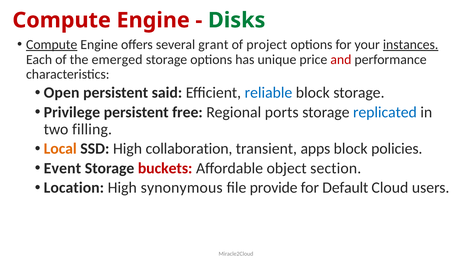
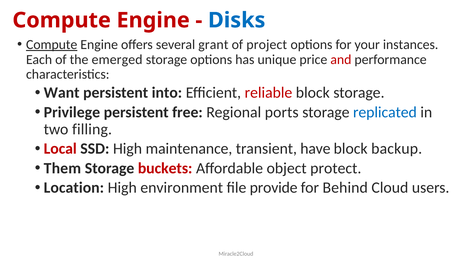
Disks colour: green -> blue (237, 20)
instances underline: present -> none (411, 44)
Open: Open -> Want (62, 93)
said: said -> into (167, 93)
reliable colour: blue -> red (268, 93)
Local colour: orange -> red (60, 148)
collaboration: collaboration -> maintenance (189, 148)
apps: apps -> have (315, 148)
policies: policies -> backup (397, 148)
Event: Event -> Them (62, 168)
section: section -> protect (336, 168)
synonymous: synonymous -> environment (182, 187)
Default: Default -> Behind (345, 187)
